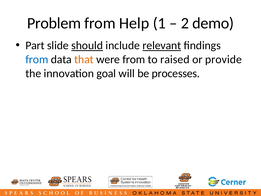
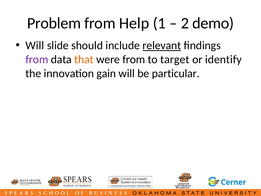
Part: Part -> Will (35, 46)
should underline: present -> none (87, 46)
from colour: blue -> purple (37, 59)
raised: raised -> target (175, 59)
provide: provide -> identify (223, 59)
goal: goal -> gain (106, 73)
processes: processes -> particular (176, 73)
